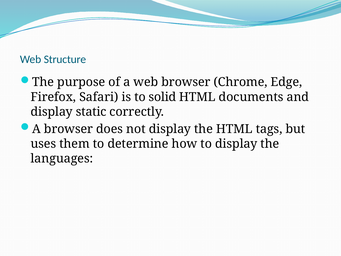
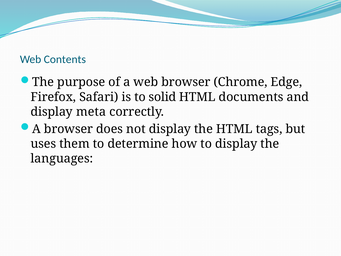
Structure: Structure -> Contents (65, 59)
static: static -> meta (91, 112)
